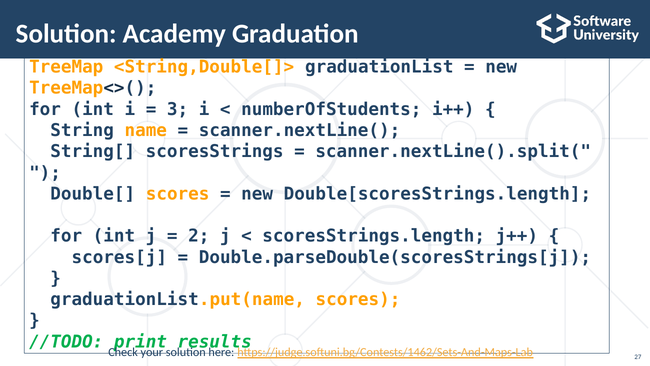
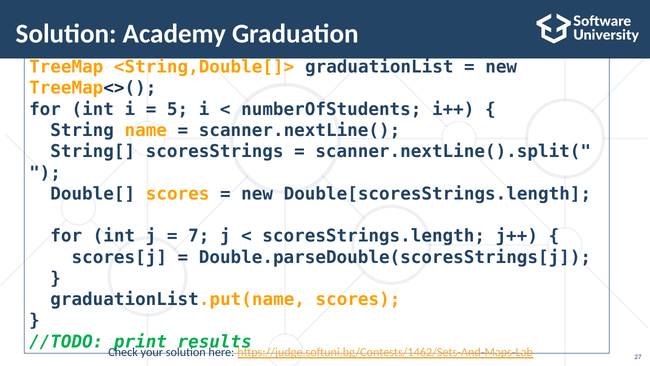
3: 3 -> 5 (178, 109)
2: 2 -> 7 (199, 236)
